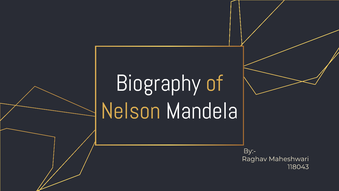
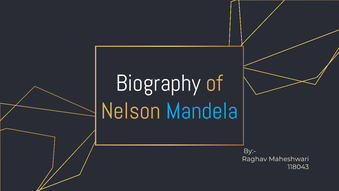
Mandela colour: white -> light blue (202, 111)
